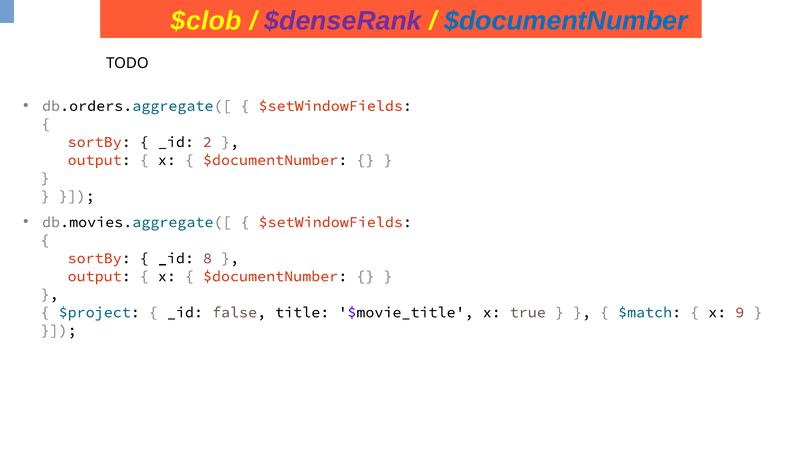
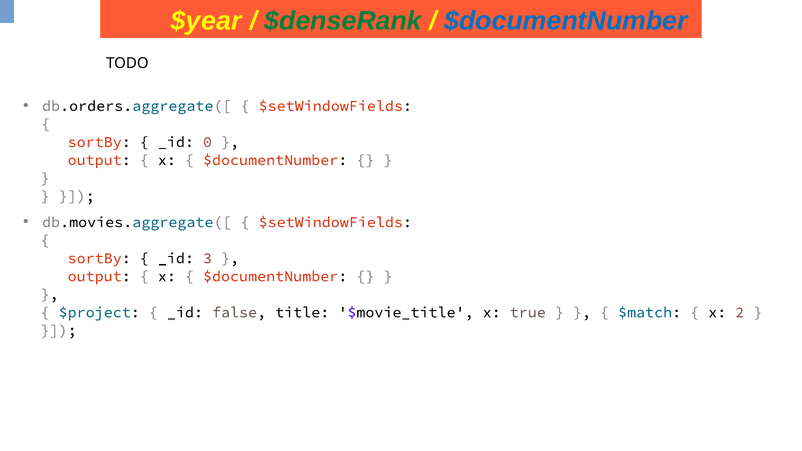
$clob: $clob -> $year (206, 21)
$denseRank colour: purple -> green (343, 21)
2: 2 -> 0 (207, 142)
8: 8 -> 3 (207, 258)
9: 9 -> 2 (740, 312)
